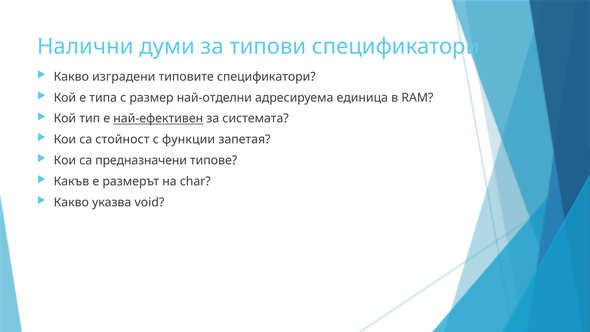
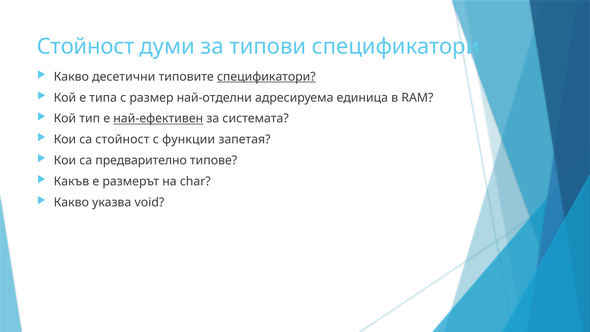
Налични: Налични -> Стойност (86, 46)
изградени: изградени -> десетични (124, 77)
спецификатори underline: none -> present (266, 77)
предназначени: предназначени -> предварително (141, 160)
